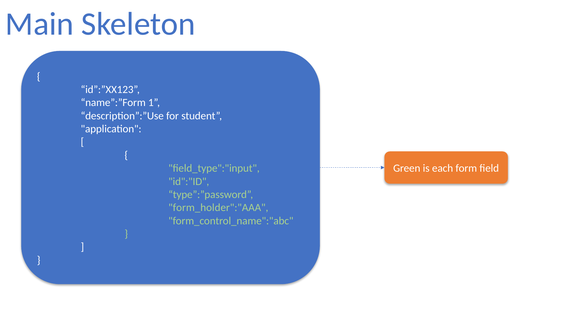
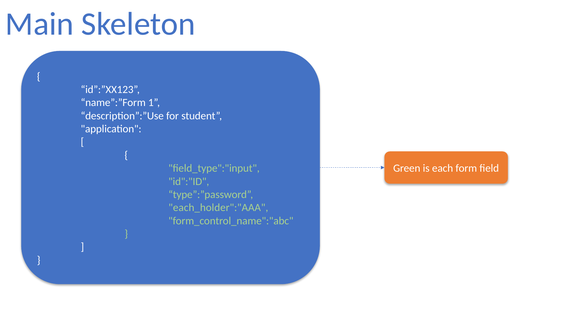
form_holder":"AAA: form_holder":"AAA -> each_holder":"AAA (218, 208)
